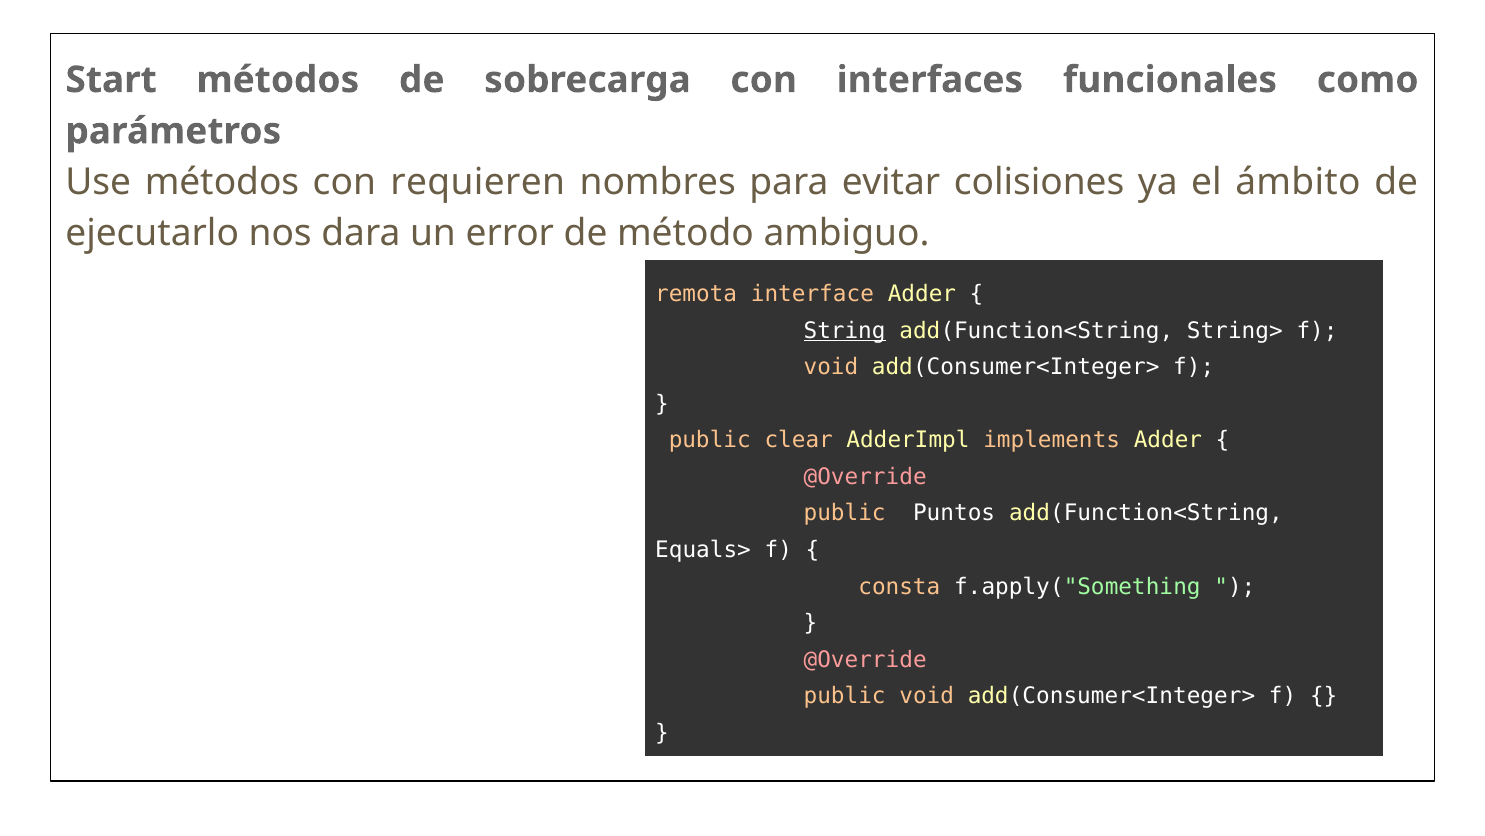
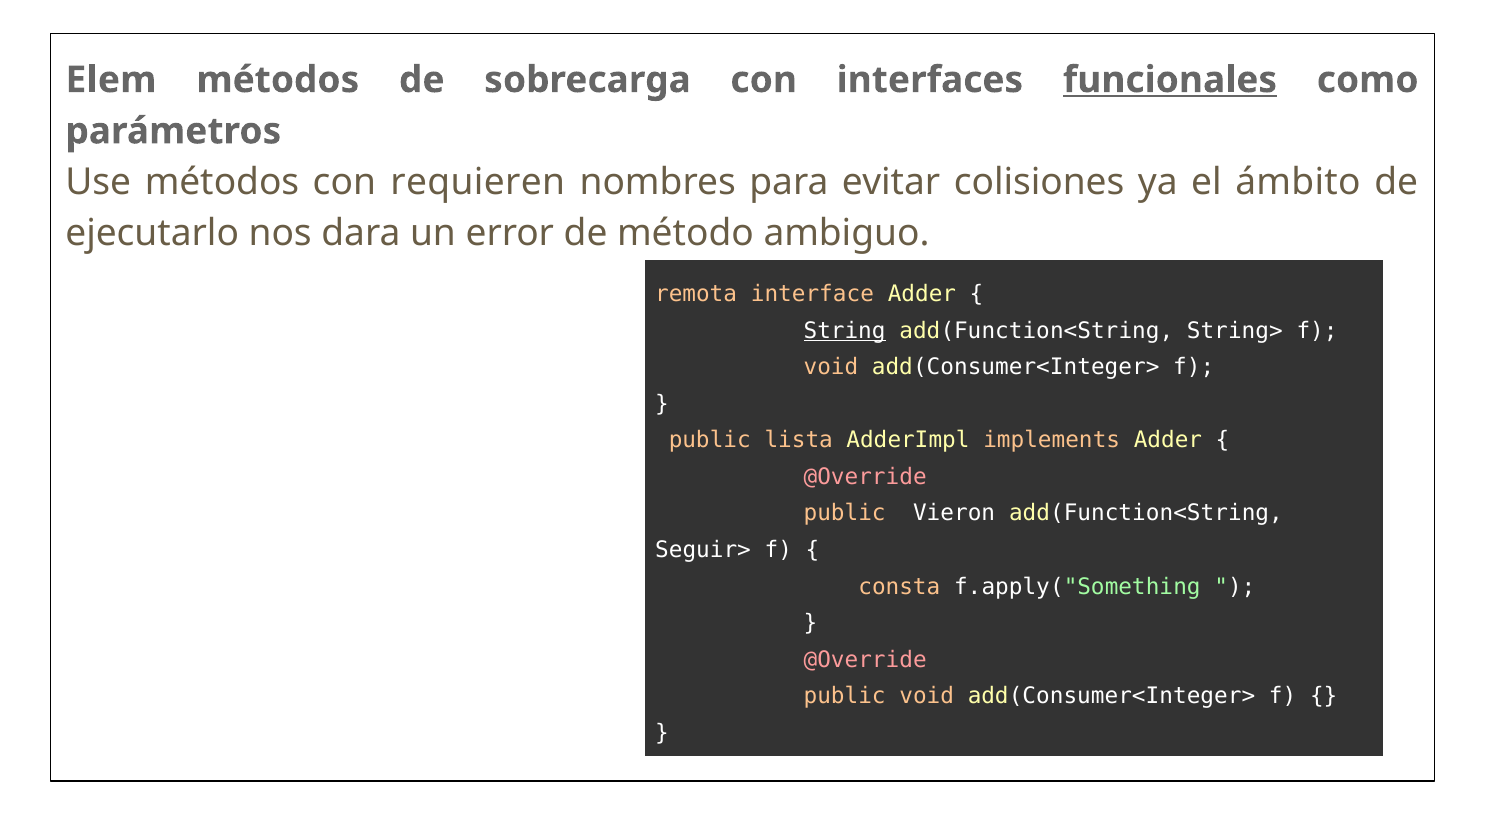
Start: Start -> Elem (111, 80)
funcionales underline: none -> present (1170, 80)
clear: clear -> lista (799, 440)
Puntos: Puntos -> Vieron (954, 513)
Equals>: Equals> -> Seguir> (703, 550)
